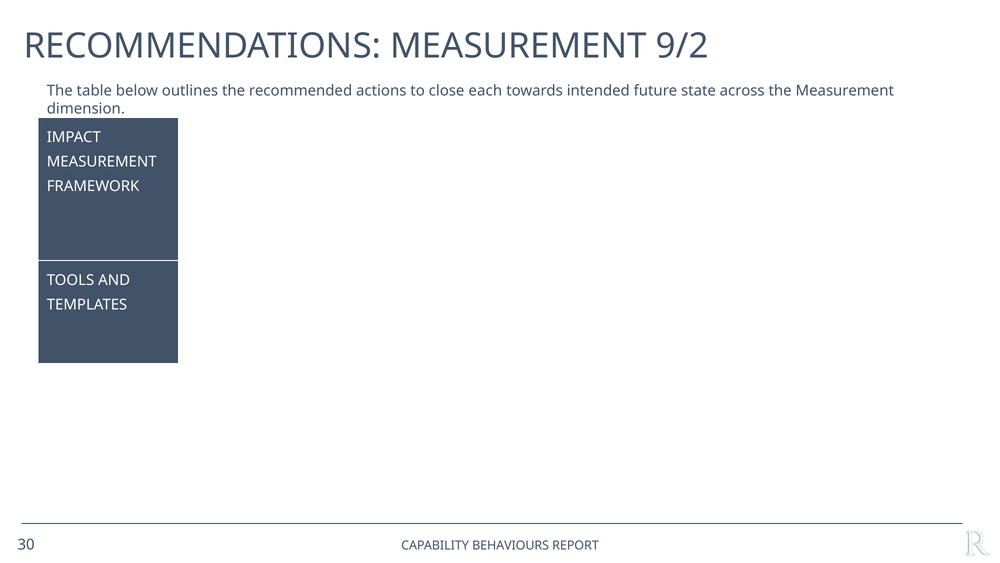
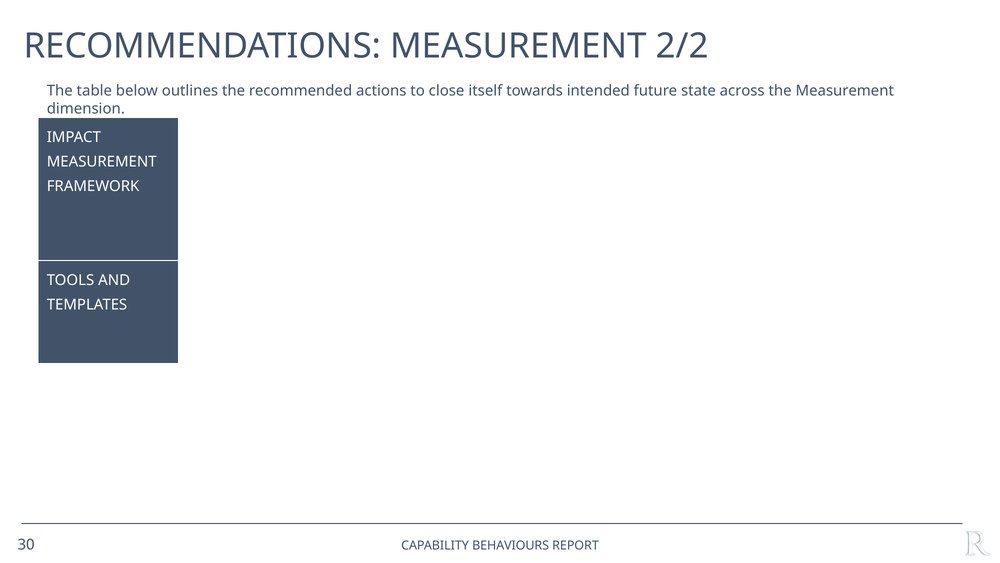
9/2: 9/2 -> 2/2 (682, 46)
each: each -> itself (485, 91)
